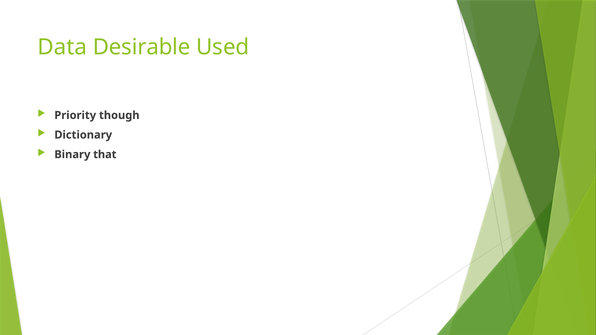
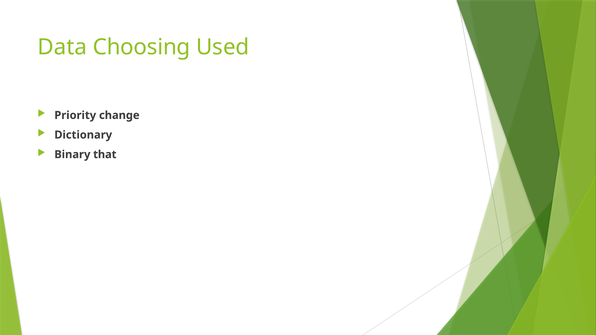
Desirable: Desirable -> Choosing (142, 47)
though: though -> change (119, 115)
